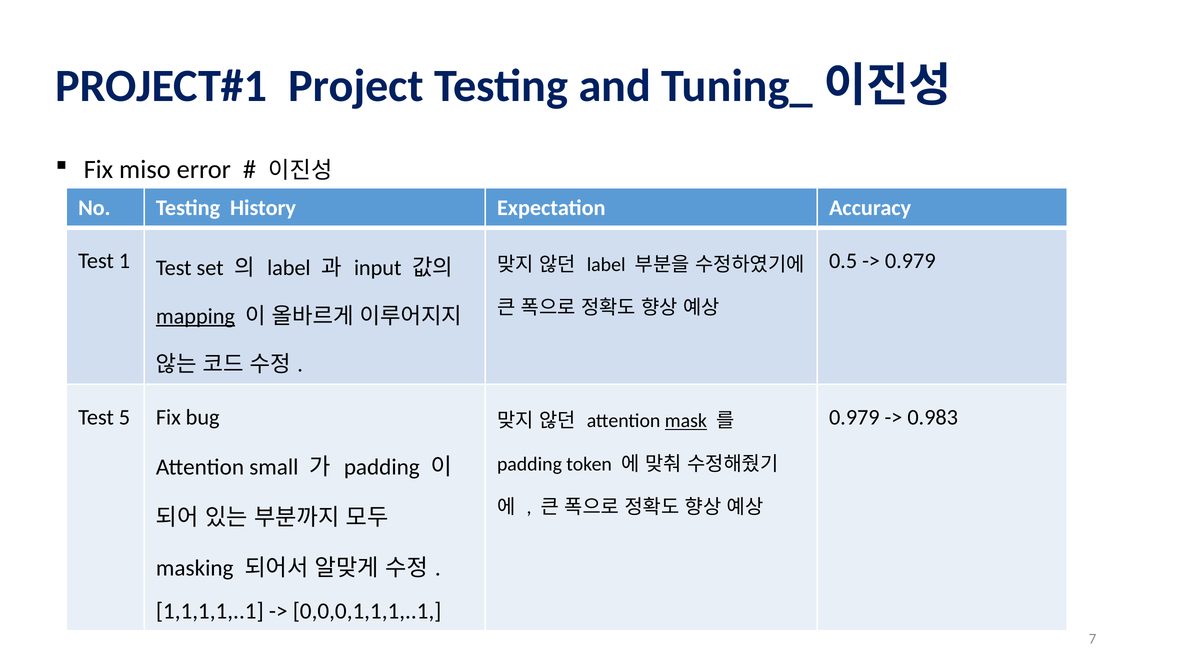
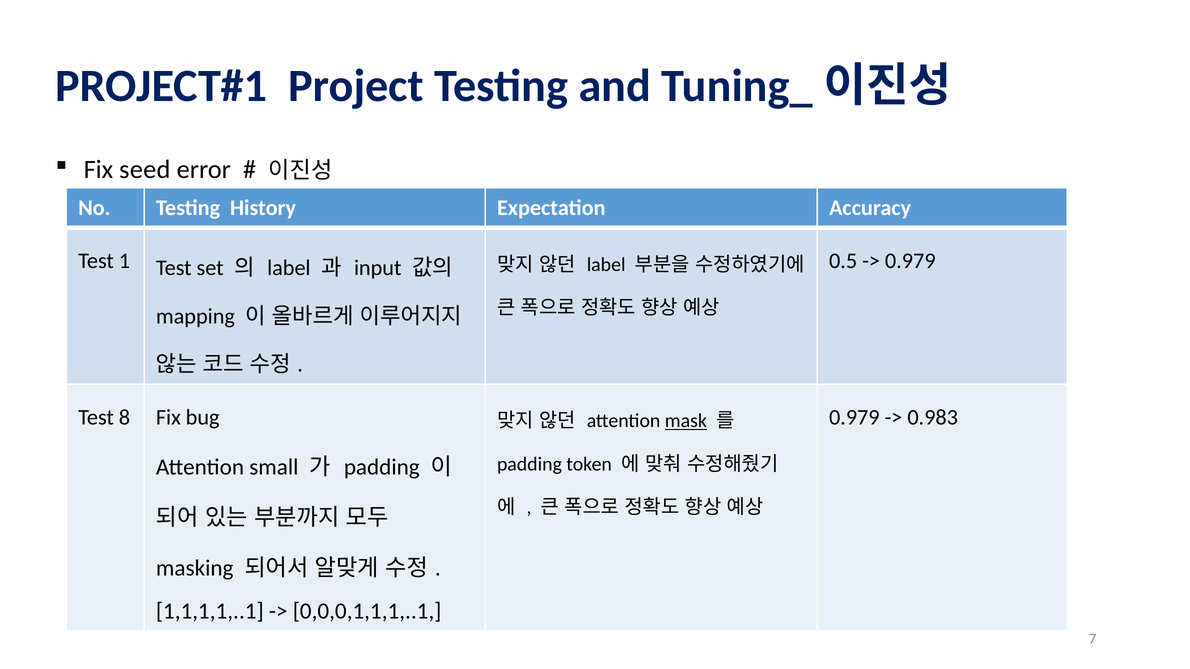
miso: miso -> seed (145, 170)
mapping underline: present -> none (195, 316)
5: 5 -> 8 (125, 418)
